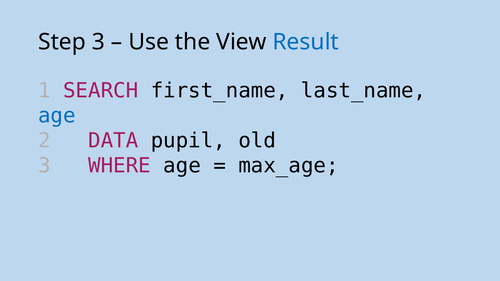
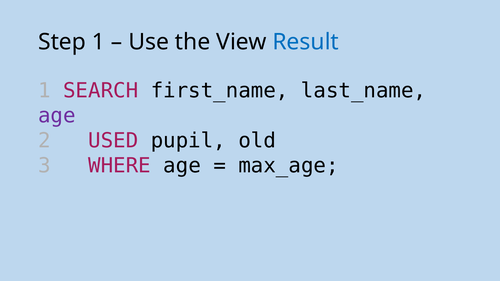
Step 3: 3 -> 1 (98, 42)
age colour: blue -> purple (57, 116)
DATA: DATA -> USED (113, 141)
